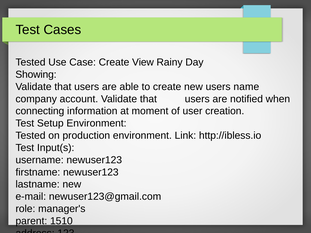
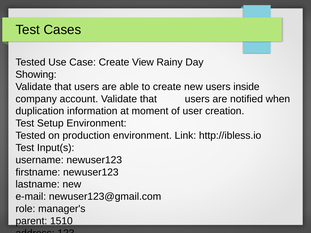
name: name -> inside (246, 87)
connecting: connecting -> duplication (40, 111)
